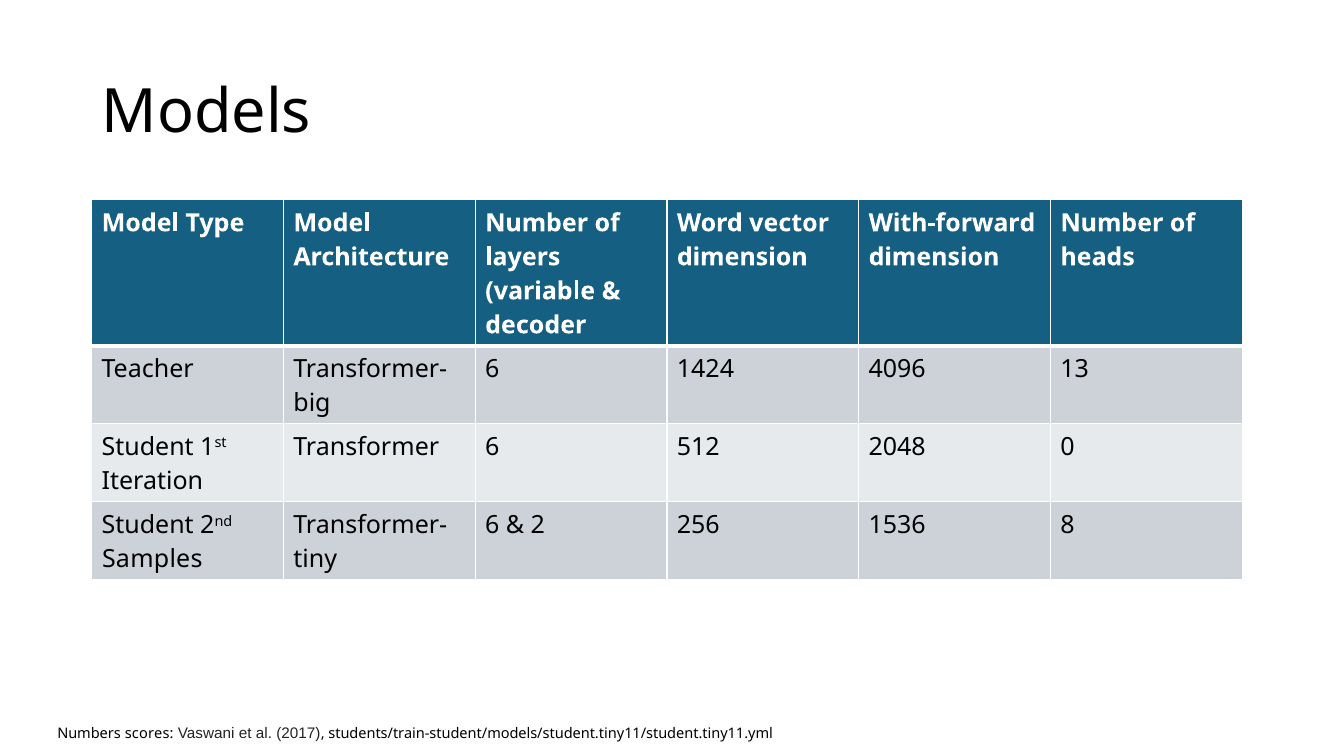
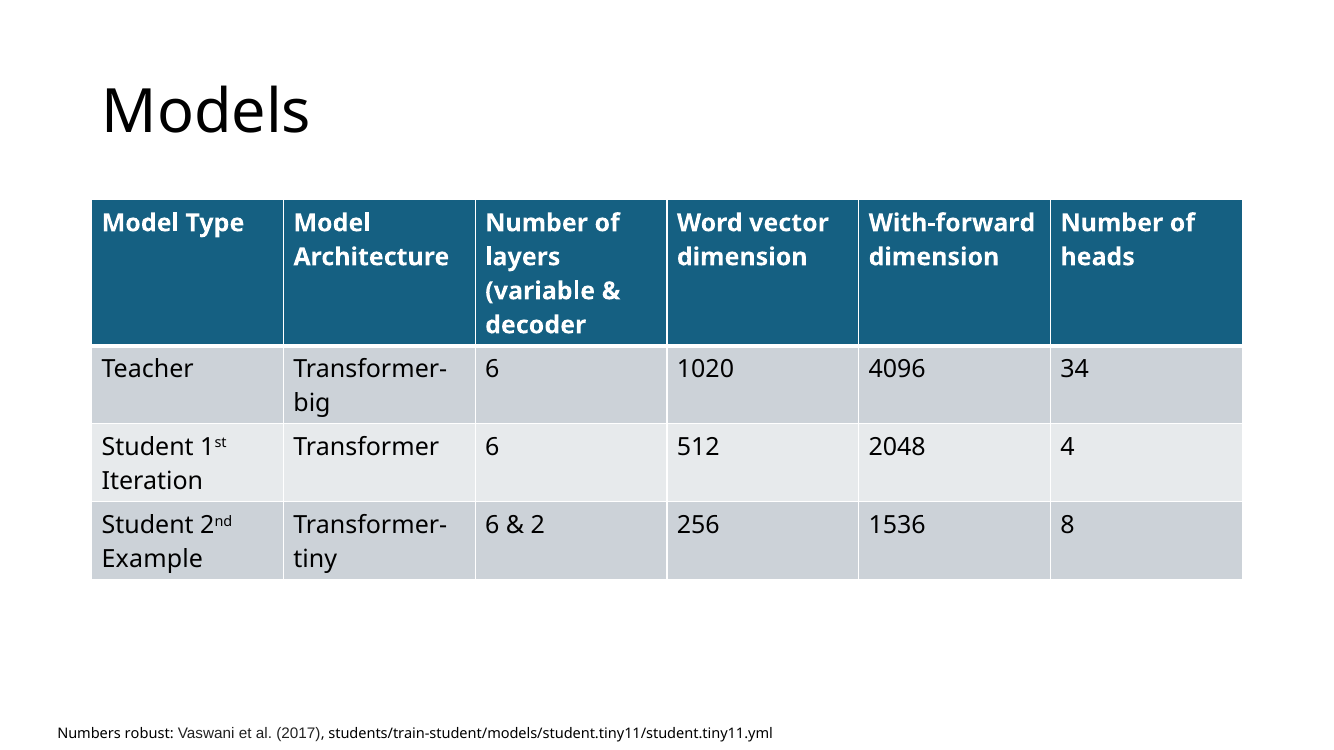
1424: 1424 -> 1020 (706, 369)
13: 13 -> 34 (1075, 369)
0: 0 -> 4 (1068, 447)
Samples: Samples -> Example (152, 560)
scores: scores -> robust (149, 734)
